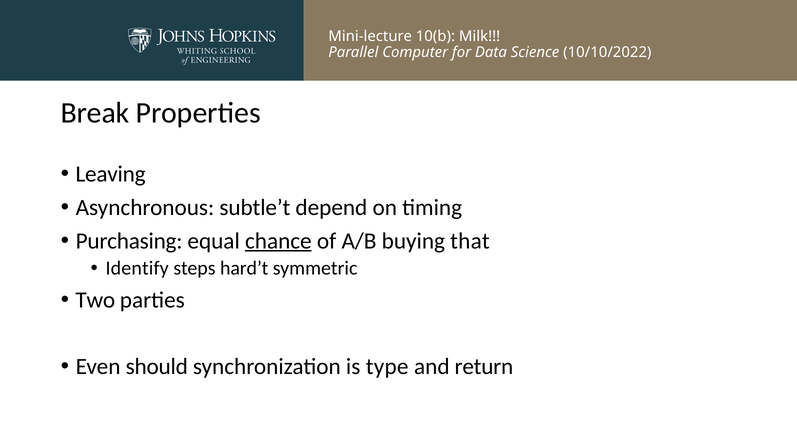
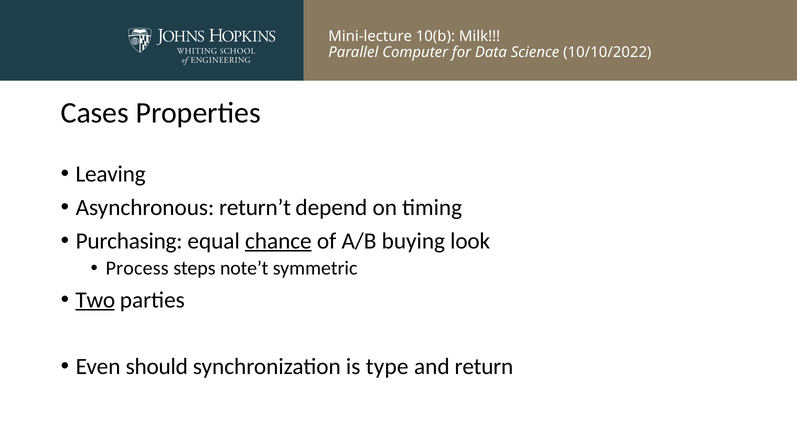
Break: Break -> Cases (95, 113)
subtle’t: subtle’t -> return’t (255, 208)
that: that -> look (470, 241)
Identify: Identify -> Process (137, 269)
hard’t: hard’t -> note’t (244, 269)
Two underline: none -> present (95, 300)
